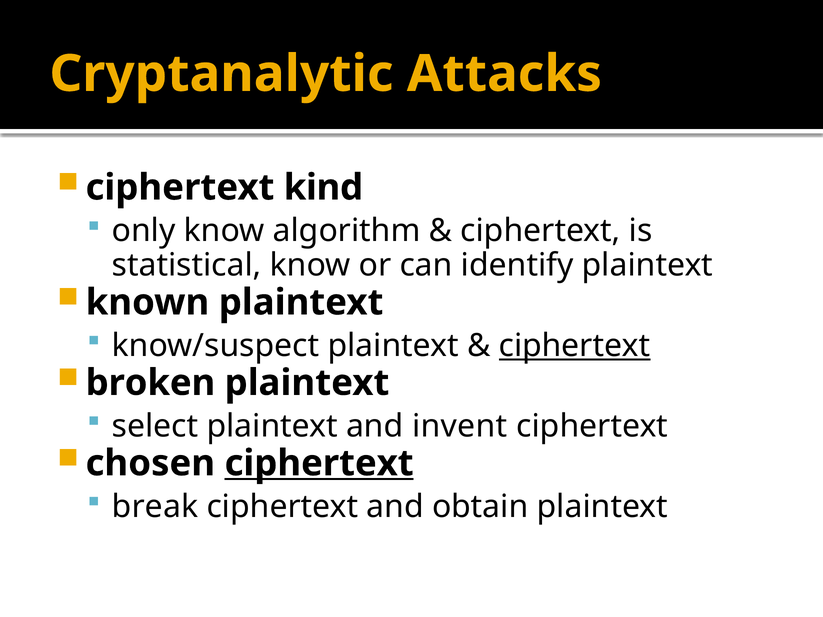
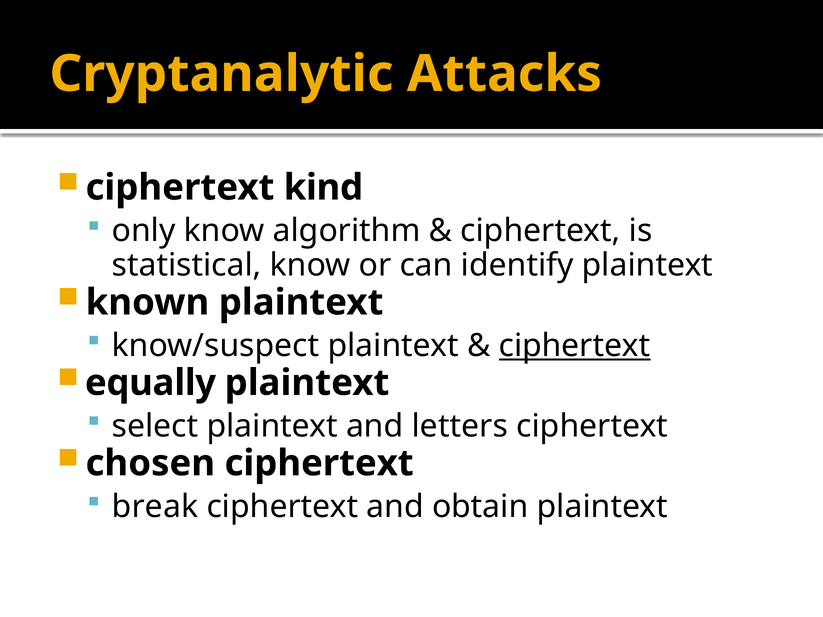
broken: broken -> equally (150, 383)
invent: invent -> letters (460, 426)
ciphertext underline: present -> none (319, 463)
